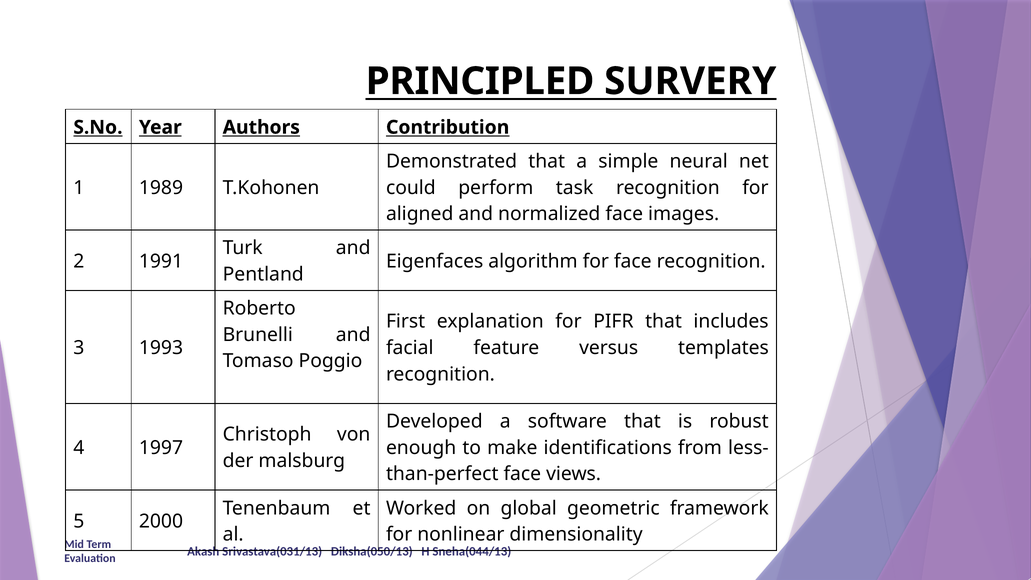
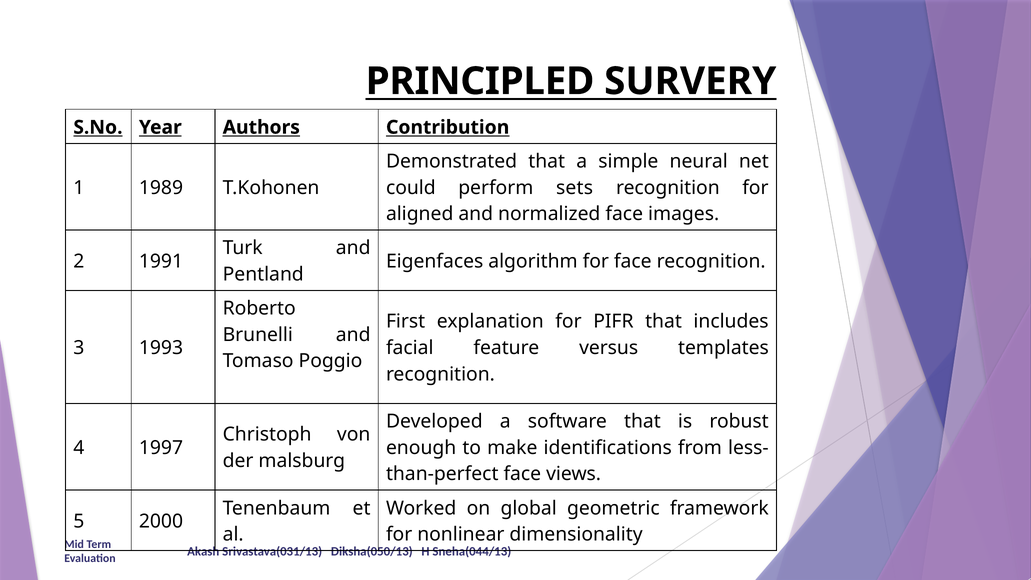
task: task -> sets (575, 188)
